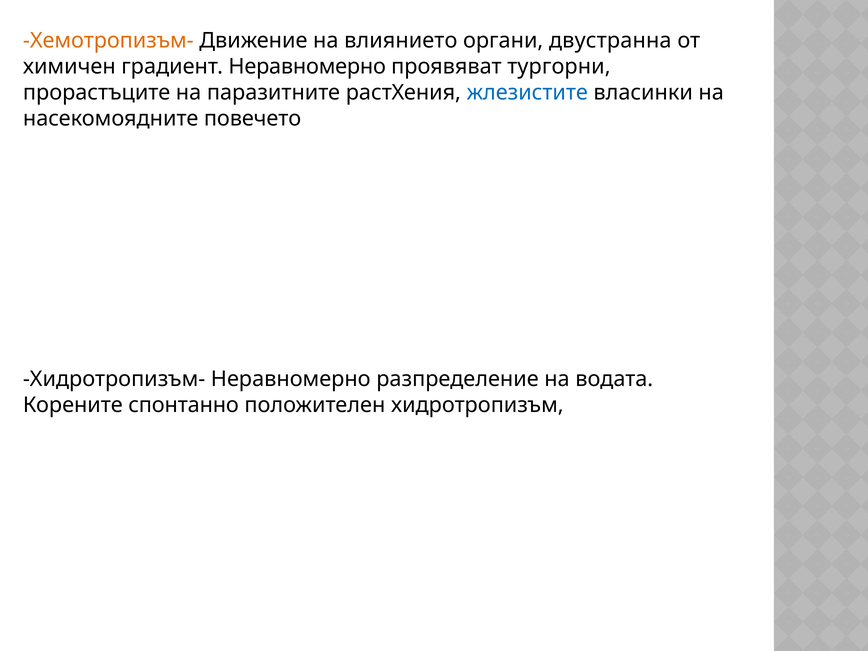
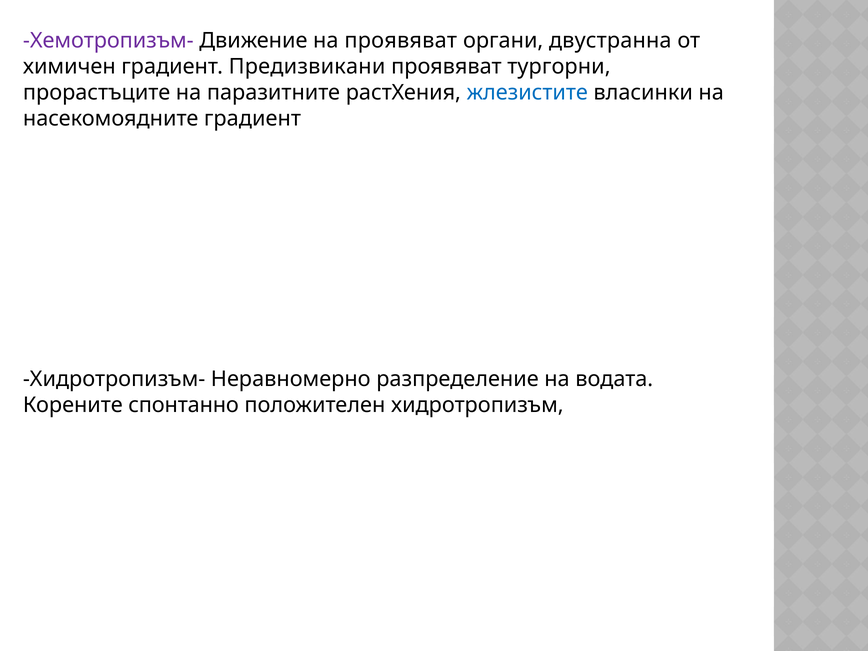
Хемотропизъм- colour: orange -> purple (108, 40)
на влиянието: влиянието -> проявяват (401, 40)
градиент Неравномерно: Неравномерно -> Предизвикани (307, 67)
насекомоядните повечето: повечето -> градиент (252, 119)
